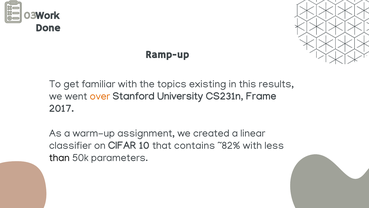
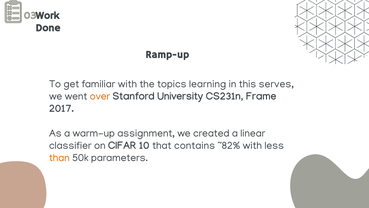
existing: existing -> learning (208, 84)
results: results -> serves (276, 84)
than colour: black -> orange (59, 158)
